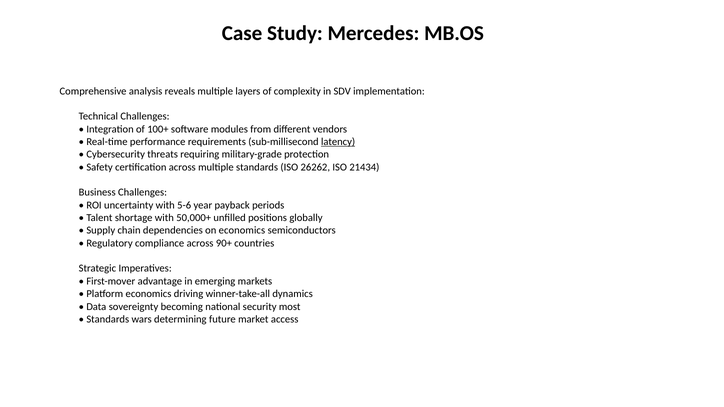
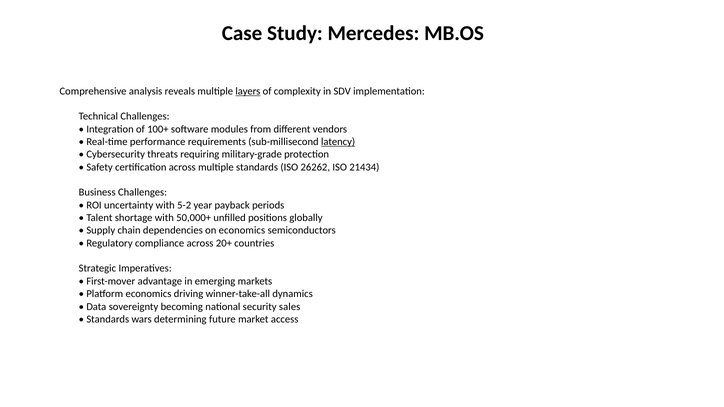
layers underline: none -> present (248, 91)
5-6: 5-6 -> 5-2 (184, 205)
90+: 90+ -> 20+ (224, 243)
most: most -> sales (290, 307)
